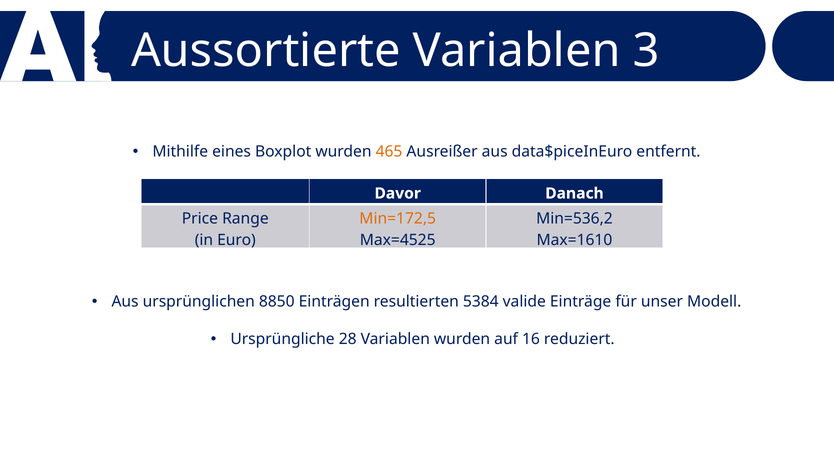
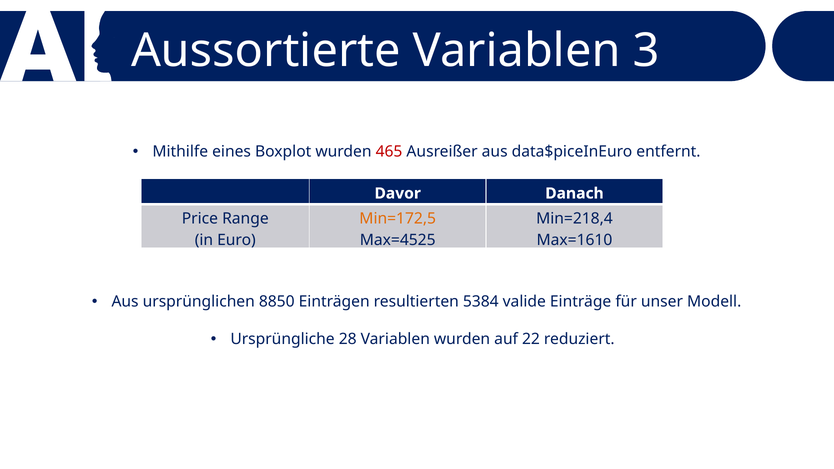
465 colour: orange -> red (389, 152)
Min=536,2: Min=536,2 -> Min=218,4 (574, 219)
16: 16 -> 22 (531, 339)
